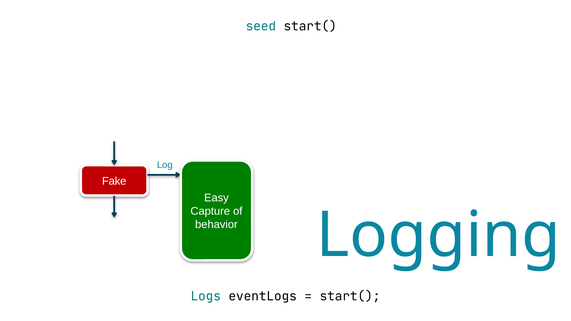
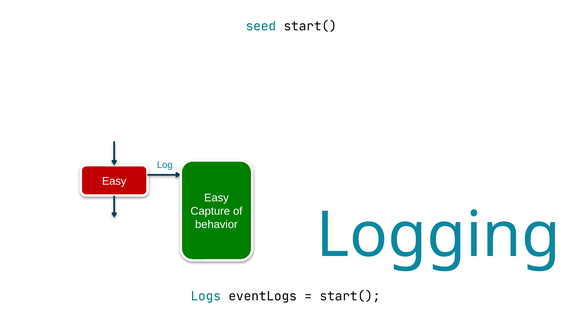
Fake: Fake -> Easy (114, 181)
